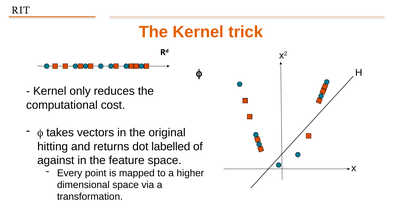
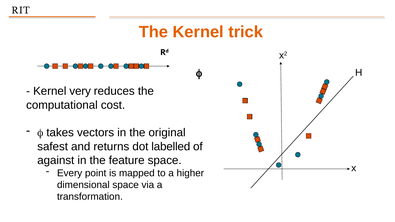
only: only -> very (80, 91)
hitting: hitting -> safest (53, 147)
